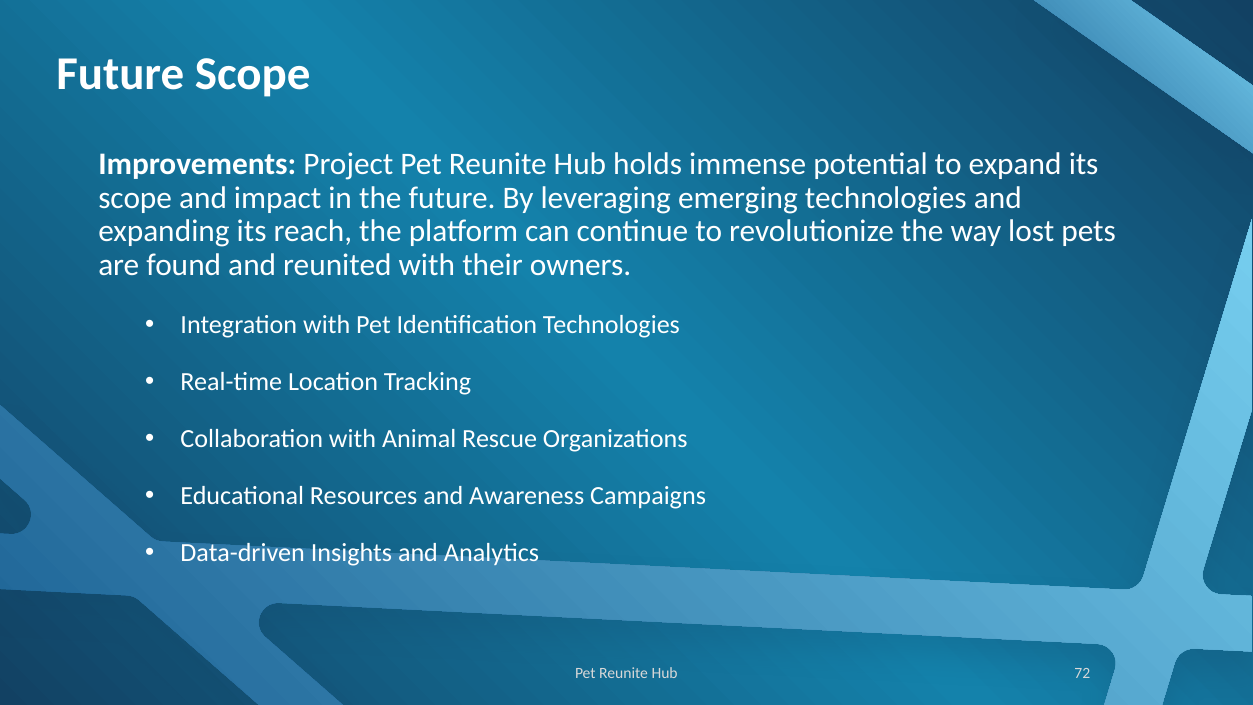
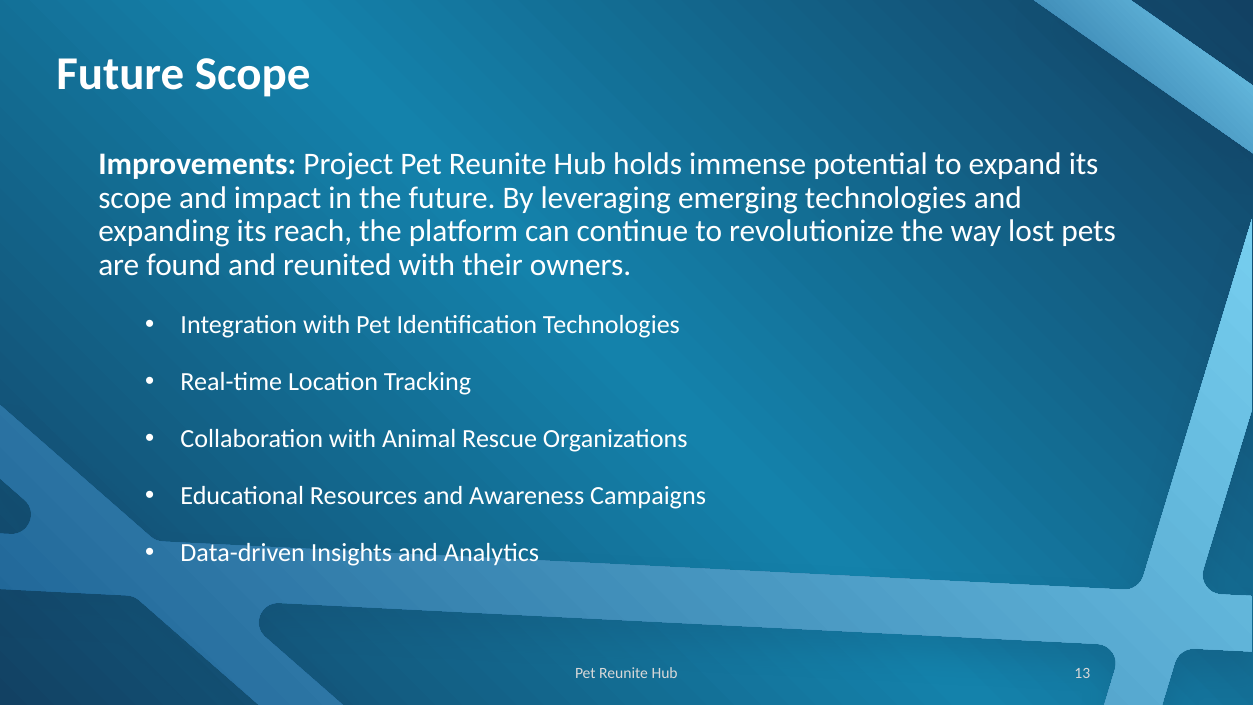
72: 72 -> 13 (1082, 673)
